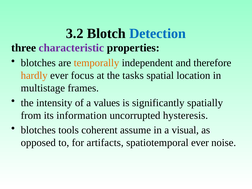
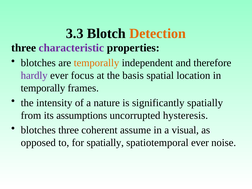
3.2: 3.2 -> 3.3 (75, 34)
Detection colour: blue -> orange (158, 34)
hardly colour: orange -> purple (34, 75)
tasks: tasks -> basis (133, 75)
multistage: multistage -> temporally (43, 88)
values: values -> nature (107, 103)
information: information -> assumptions (82, 115)
blotches tools: tools -> three (69, 130)
for artifacts: artifacts -> spatially (105, 143)
